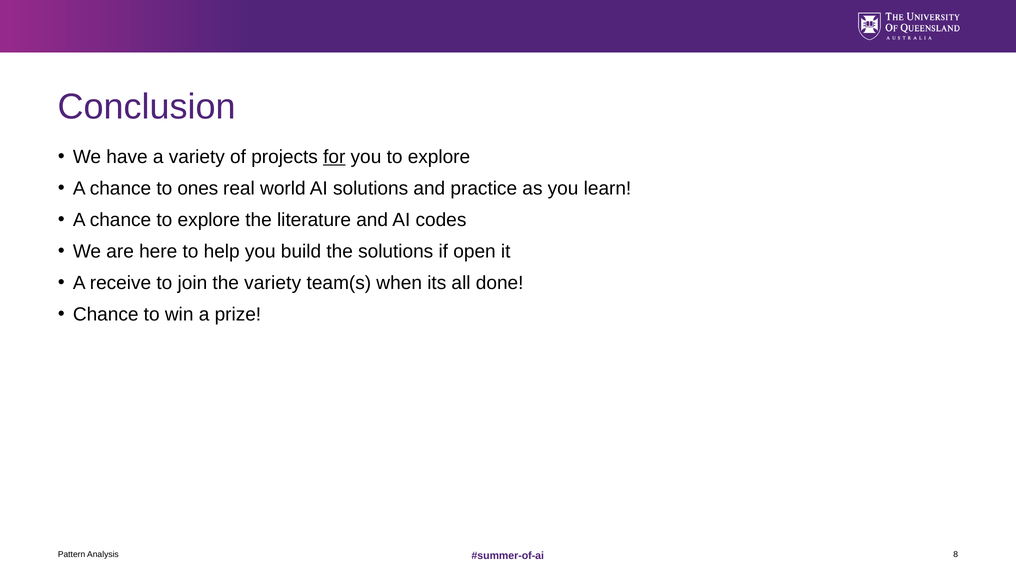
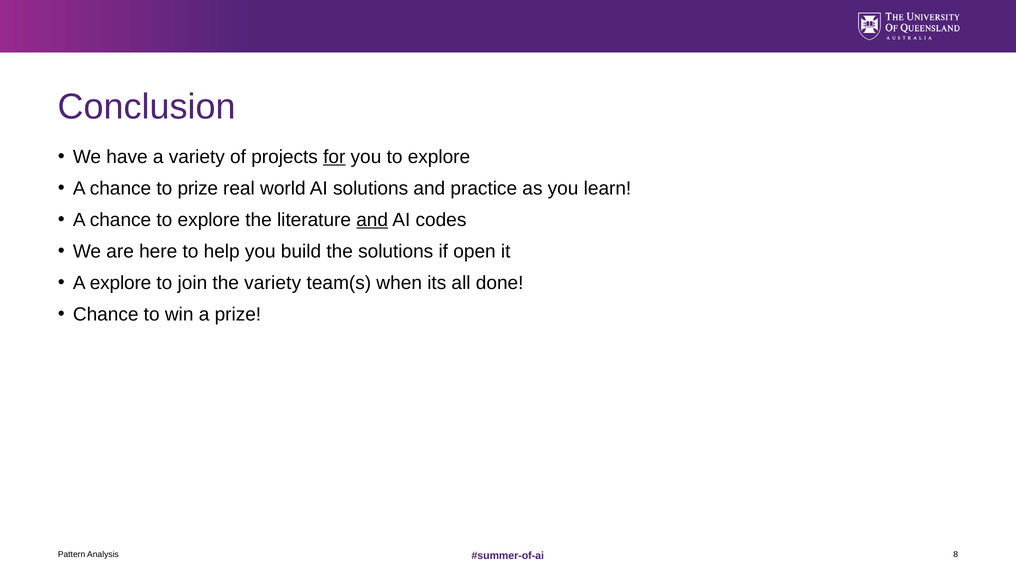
to ones: ones -> prize (198, 188)
and underline: none -> present (372, 220)
A receive: receive -> explore (121, 283)
